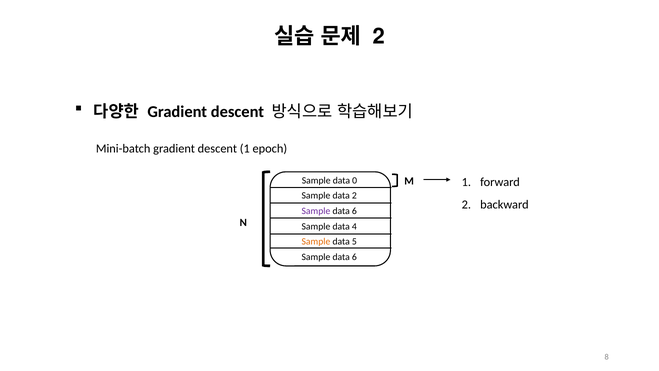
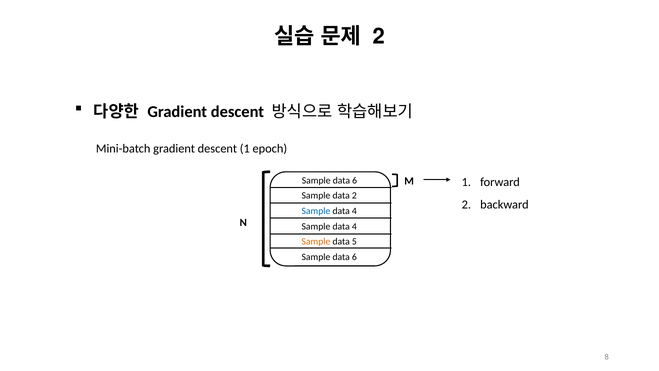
0: 0 -> 6 (355, 180)
Sample colour: purple -> blue (316, 211)
6: 6 -> 4 (354, 211)
